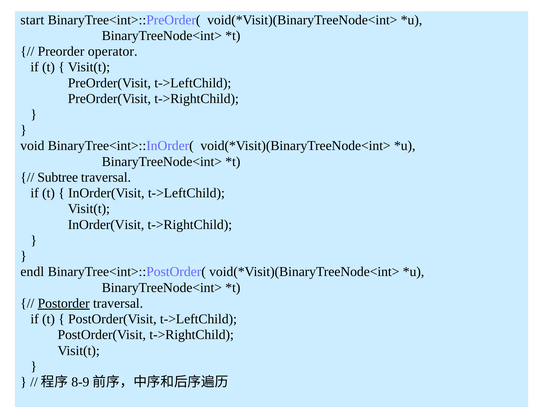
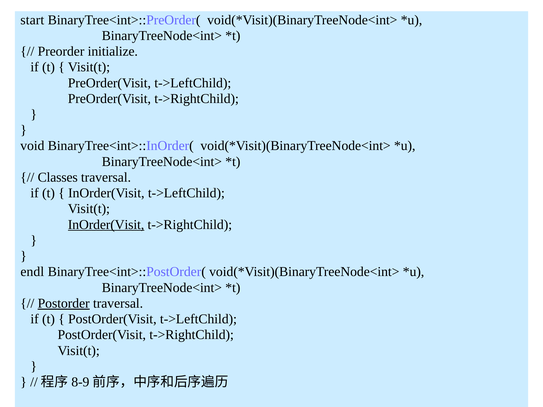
operator: operator -> initialize (113, 51)
Subtree: Subtree -> Classes (58, 177)
InOrder(Visit underline: none -> present (106, 225)
